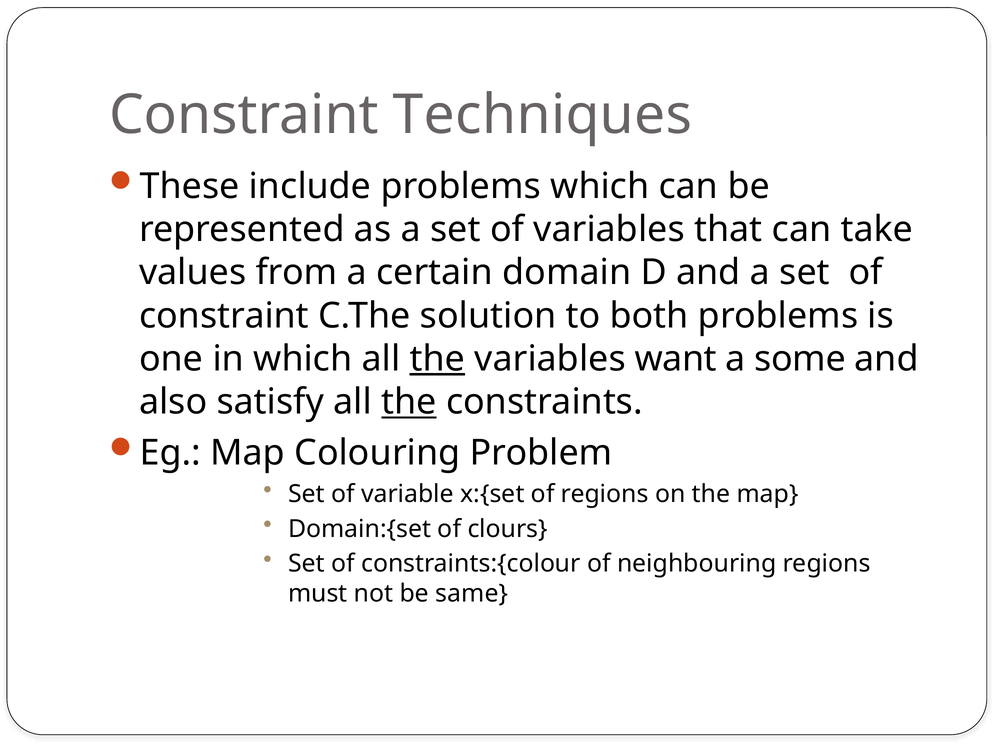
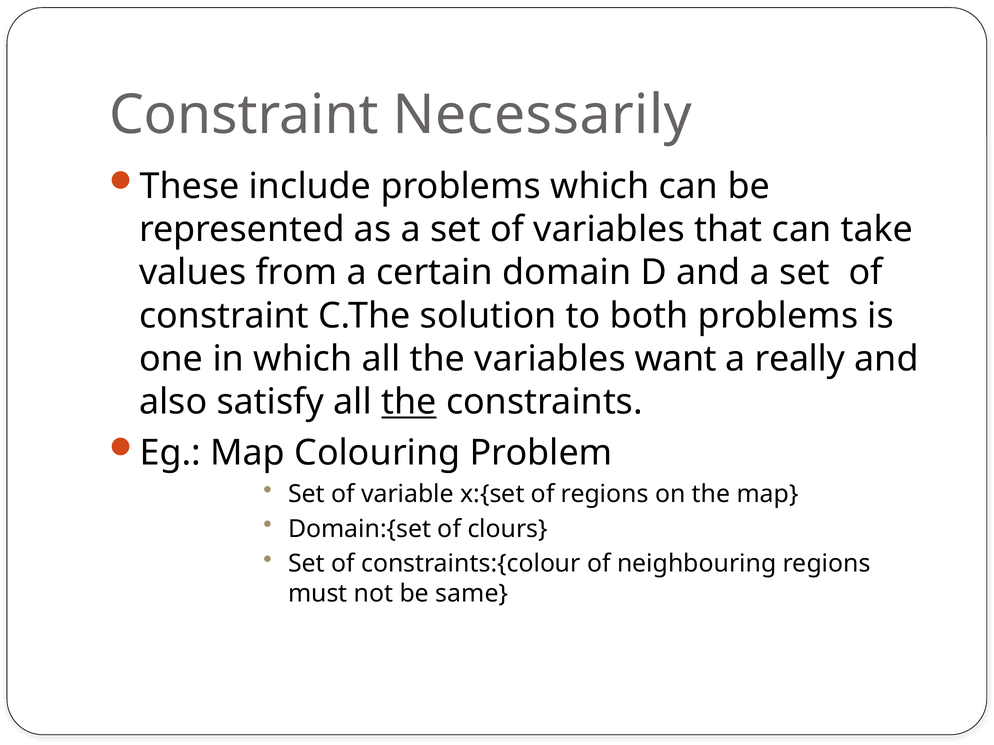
Techniques: Techniques -> Necessarily (542, 115)
the underline: present -> none (437, 359)
some: some -> really (800, 359)
